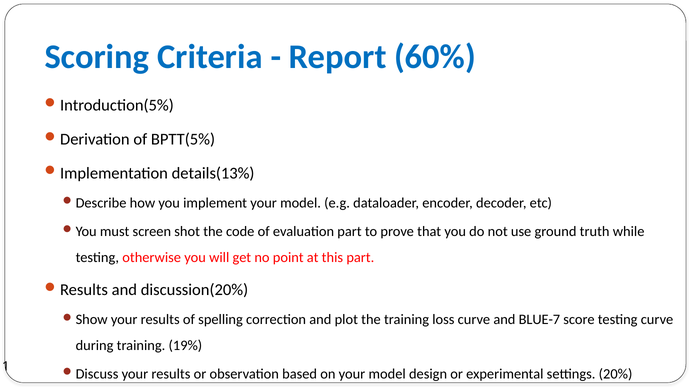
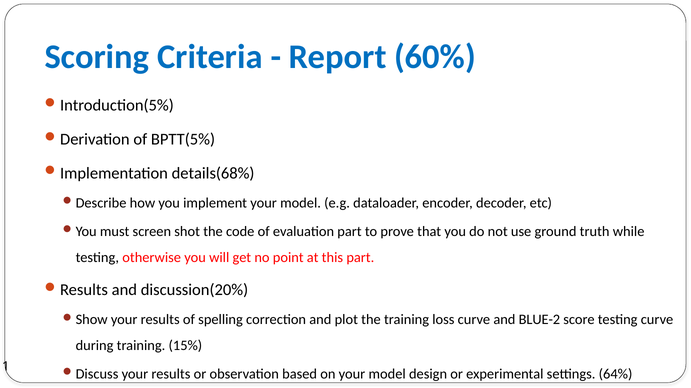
details(13%: details(13% -> details(68% (213, 174)
BLUE-7: BLUE-7 -> BLUE-2 (539, 320)
19%: 19% -> 15% (185, 346)
20%: 20% -> 64% (616, 375)
